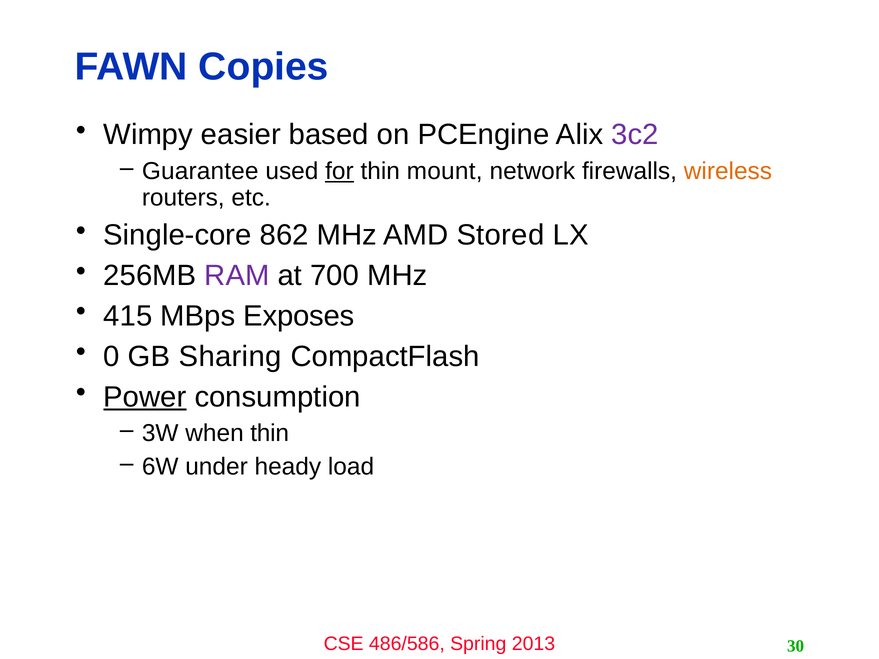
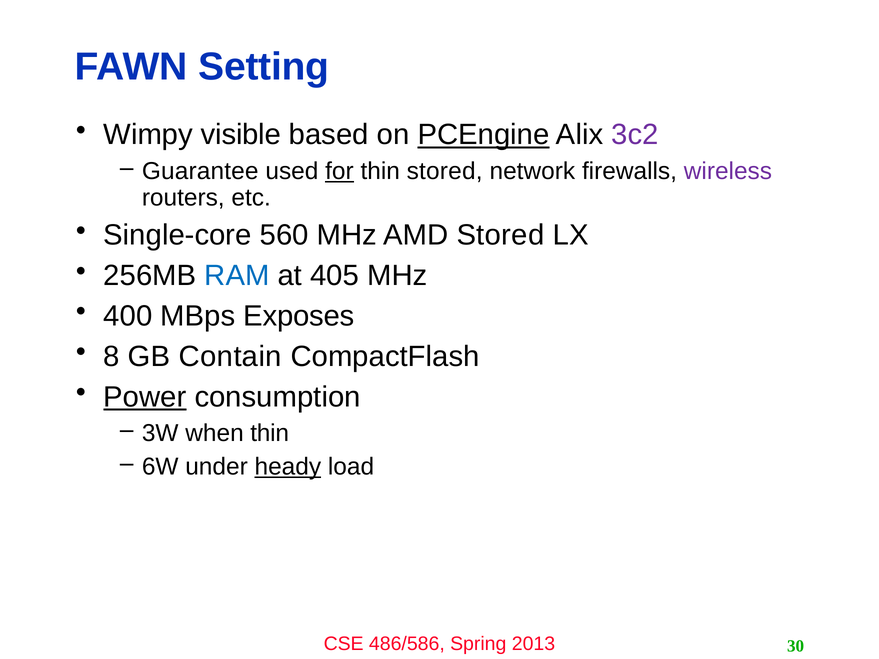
Copies: Copies -> Setting (264, 67)
easier: easier -> visible (241, 135)
PCEngine underline: none -> present (484, 135)
thin mount: mount -> stored (445, 171)
wireless colour: orange -> purple (728, 171)
862: 862 -> 560 (284, 235)
RAM colour: purple -> blue (237, 276)
700: 700 -> 405 (335, 276)
415: 415 -> 400 (128, 316)
0: 0 -> 8 (112, 357)
Sharing: Sharing -> Contain (230, 357)
heady underline: none -> present (288, 467)
